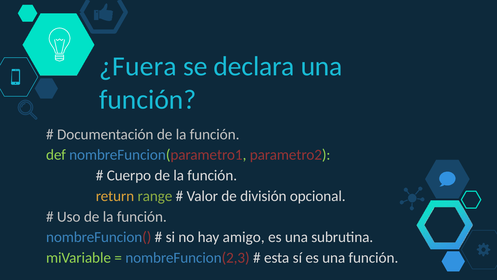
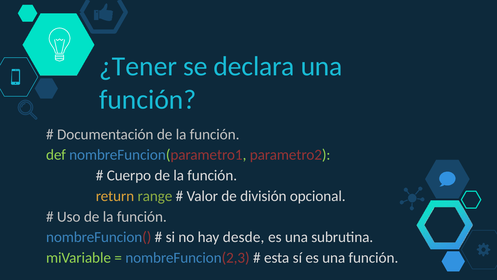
¿Fuera: ¿Fuera -> ¿Tener (138, 66)
amigo: amigo -> desde (244, 237)
